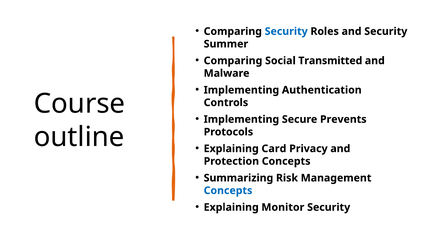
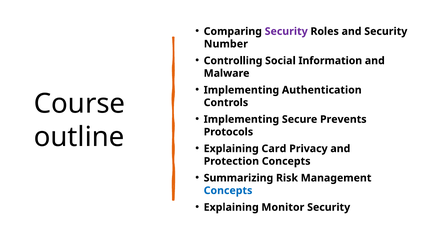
Security colour: blue -> purple (286, 31)
Summer: Summer -> Number (226, 44)
Comparing: Comparing -> Controlling (233, 61)
Transmitted: Transmitted -> Information (330, 61)
